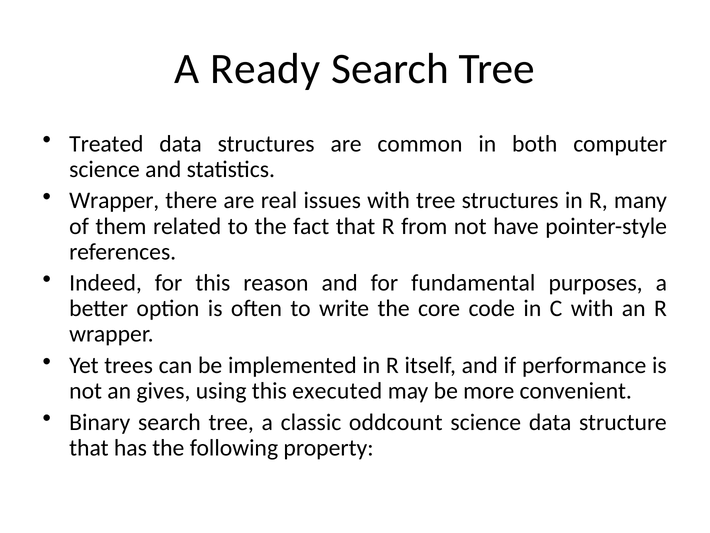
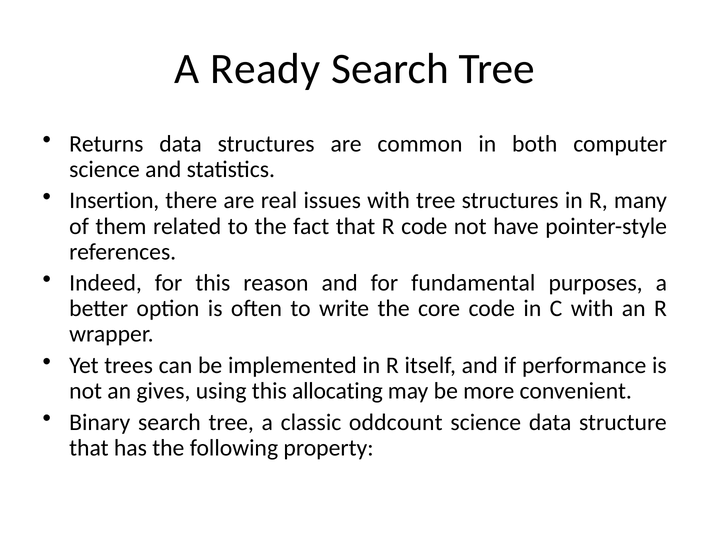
Treated: Treated -> Returns (106, 144)
Wrapper: Wrapper -> Insertion (114, 200)
R from: from -> code (424, 226)
executed: executed -> allocating (337, 391)
